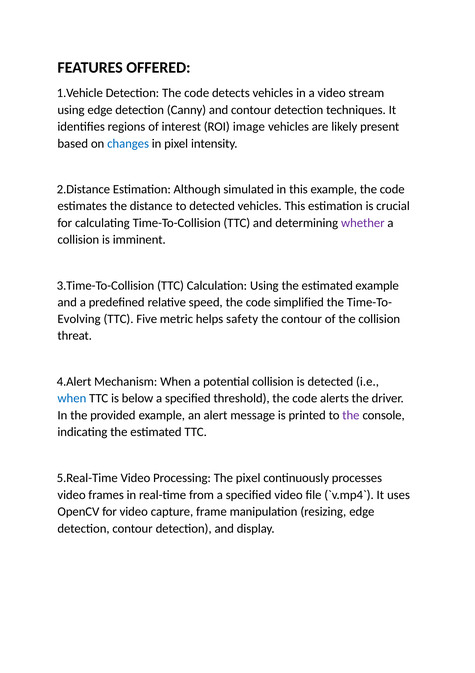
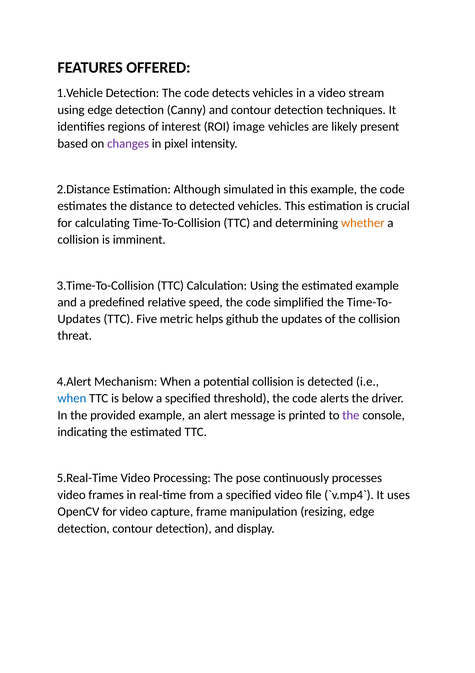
changes colour: blue -> purple (128, 143)
whether colour: purple -> orange (363, 223)
Evolving: Evolving -> Updates (79, 319)
safety: safety -> github (242, 319)
the contour: contour -> updates (302, 319)
The pixel: pixel -> pose (248, 477)
